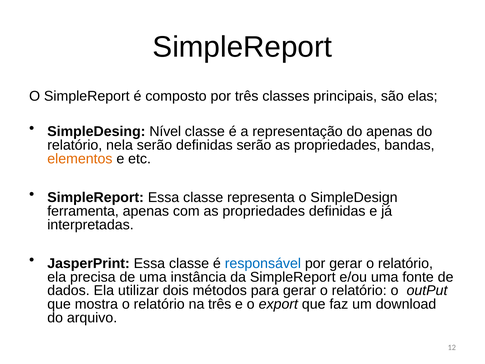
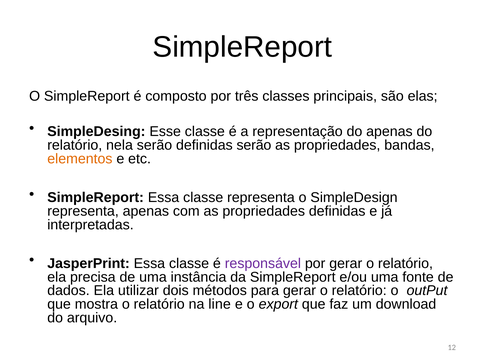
Nível: Nível -> Esse (165, 132)
ferramenta: ferramenta -> representa (83, 211)
responsável colour: blue -> purple (263, 263)
na três: três -> line (220, 304)
